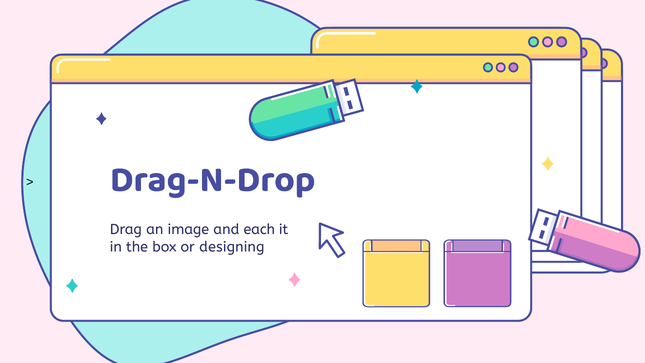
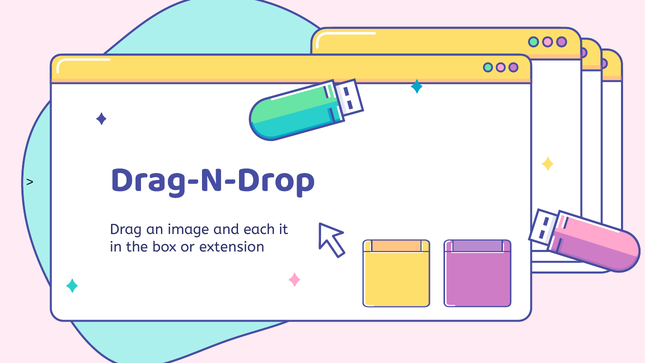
designing: designing -> extension (232, 247)
